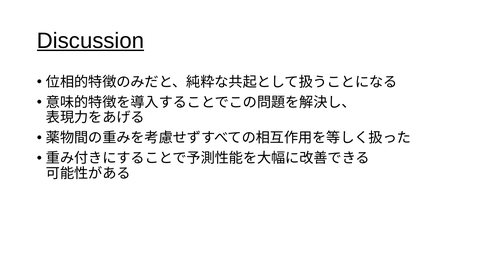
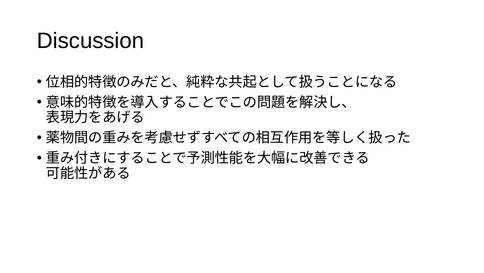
Discussion underline: present -> none (91, 41)
